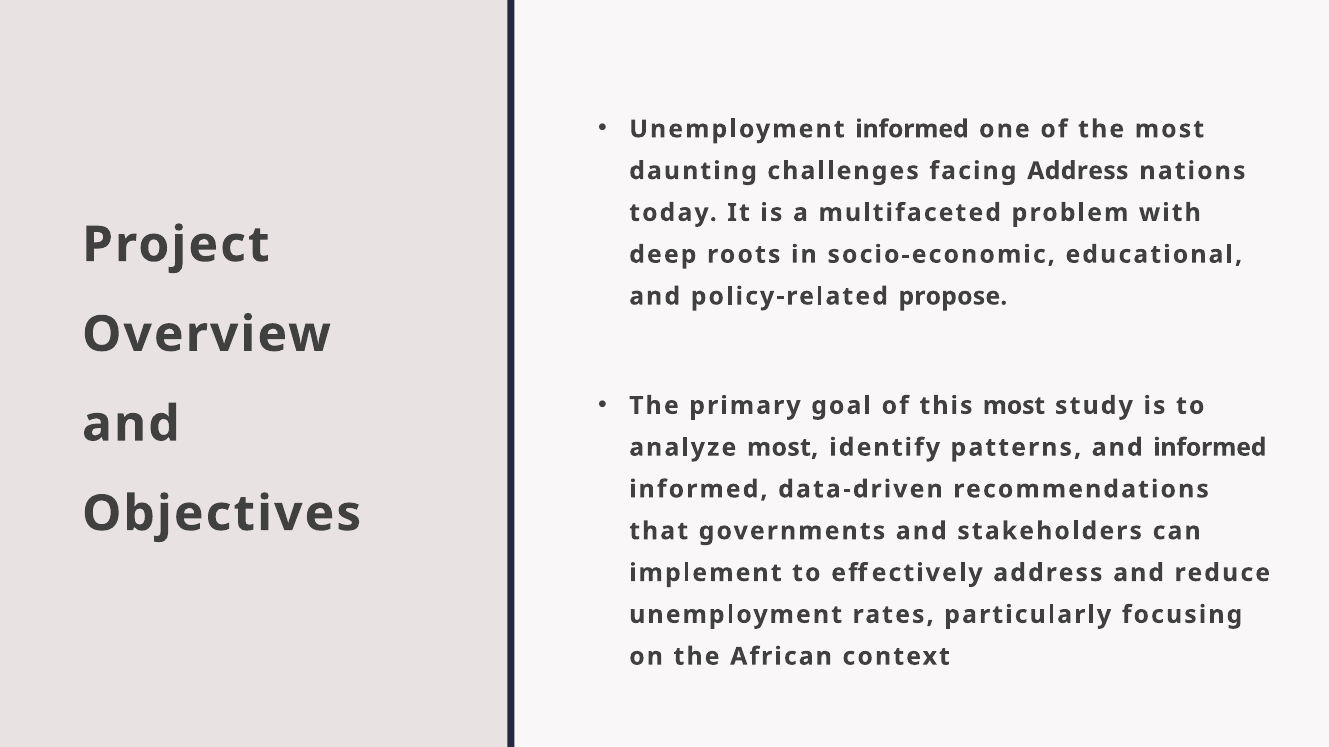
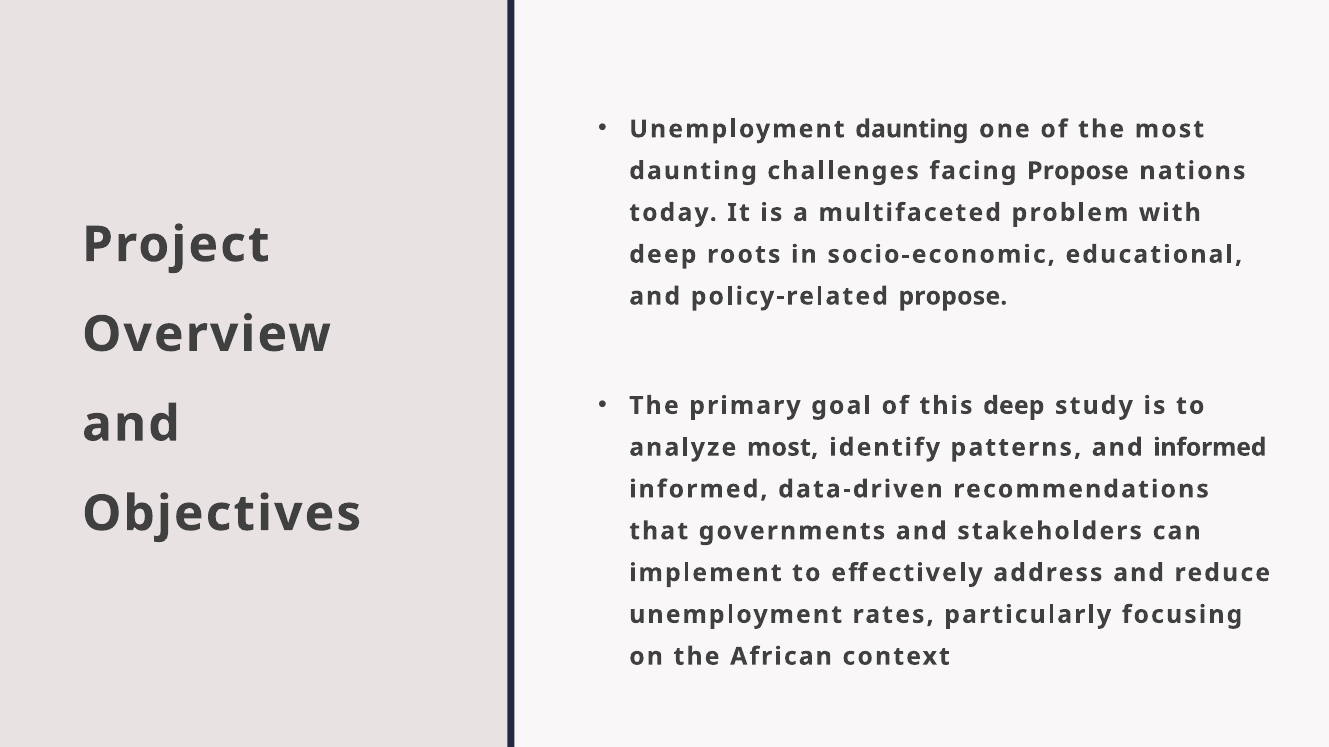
Unemployment informed: informed -> daunting (912, 129)
facing Address: Address -> Propose (1078, 171)
this most: most -> deep (1014, 406)
